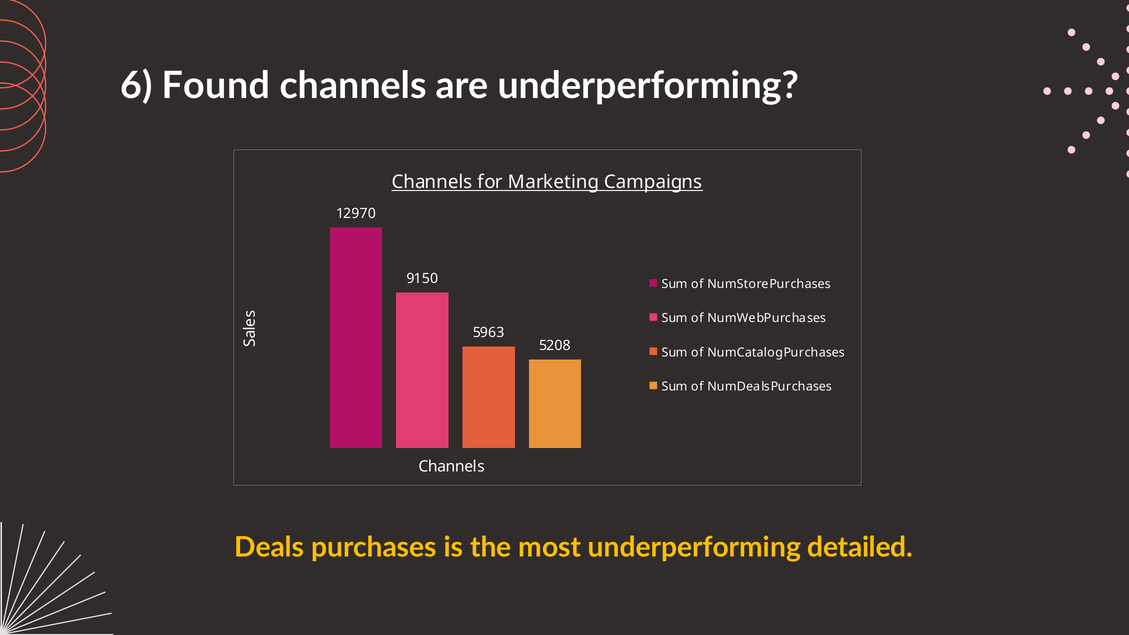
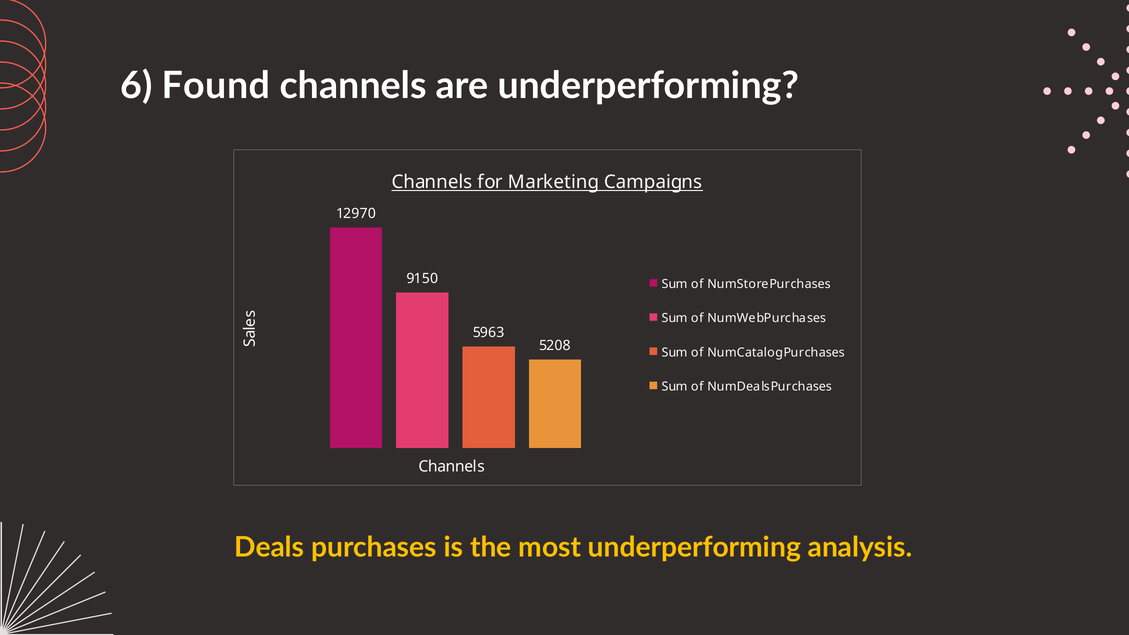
detailed: detailed -> analysis (860, 547)
